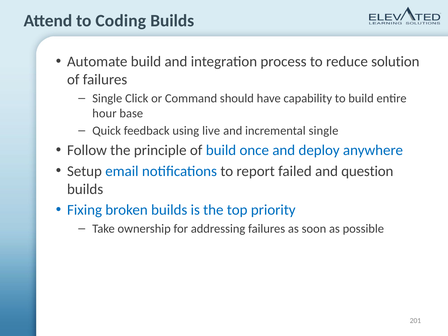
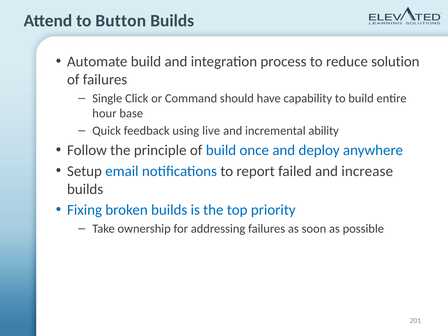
Coding: Coding -> Button (121, 21)
incremental single: single -> ability (324, 131)
question: question -> increase (367, 171)
